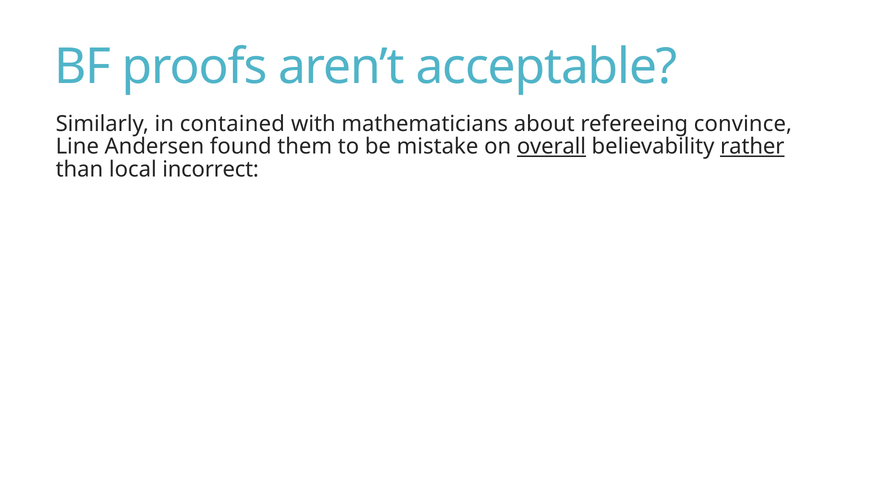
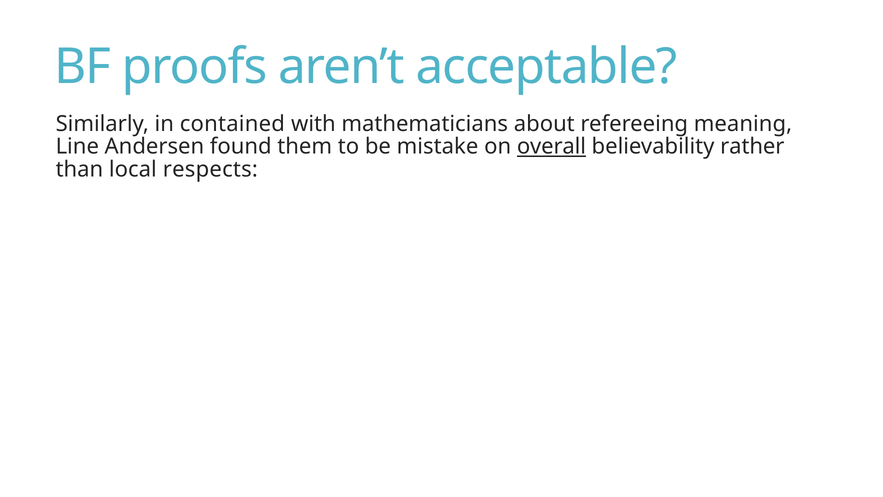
convince: convince -> meaning (743, 124)
rather underline: present -> none (752, 147)
incorrect: incorrect -> respects (210, 169)
